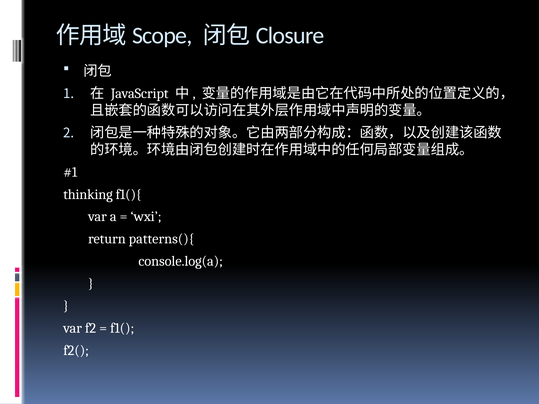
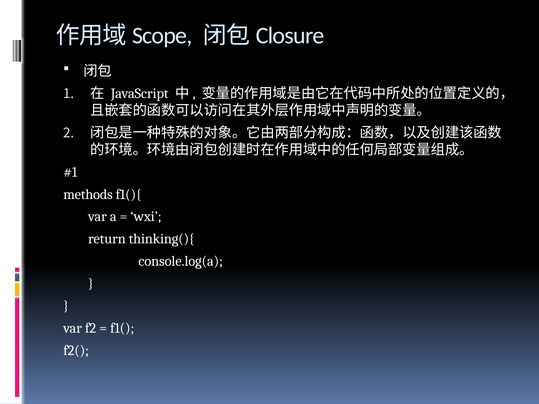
thinking: thinking -> methods (88, 194)
patterns(){: patterns(){ -> thinking(){ (162, 239)
